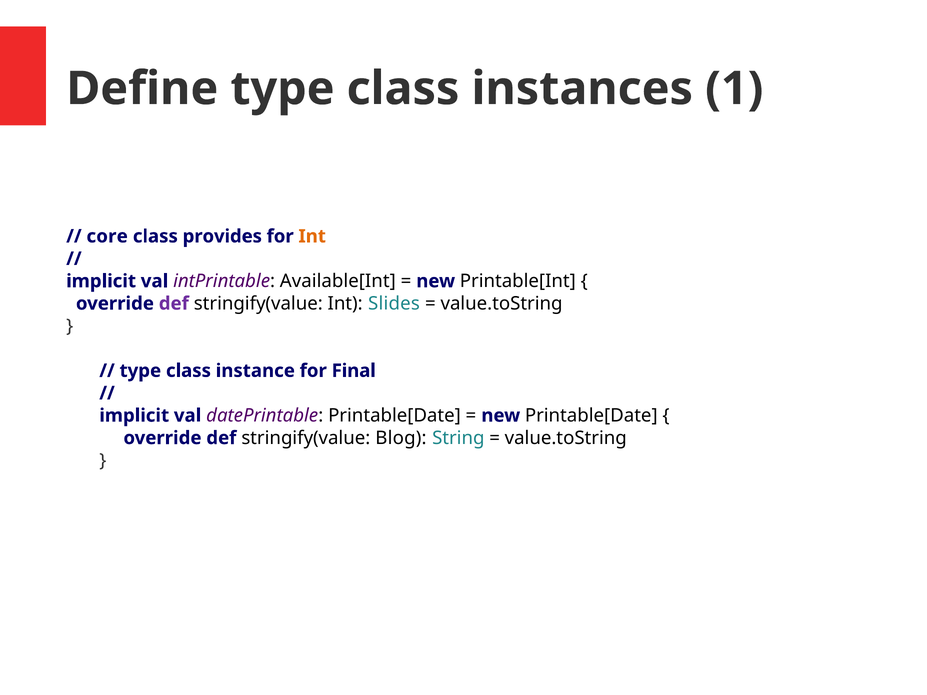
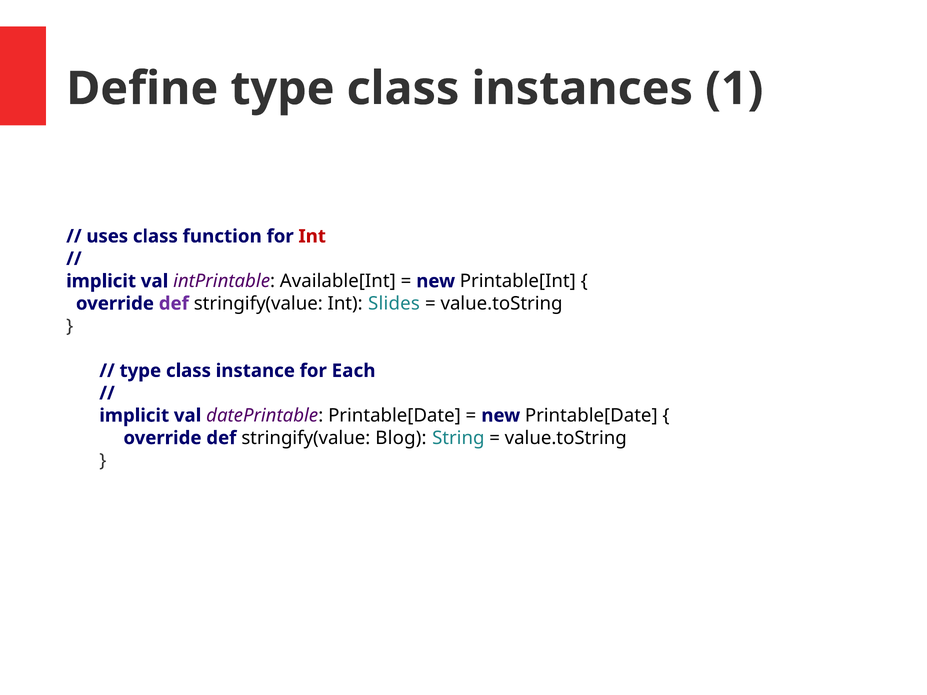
core: core -> uses (107, 236)
provides: provides -> function (222, 236)
Int colour: orange -> red (312, 236)
Final: Final -> Each (354, 371)
